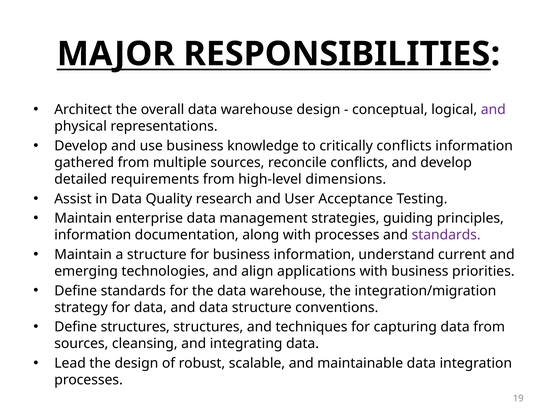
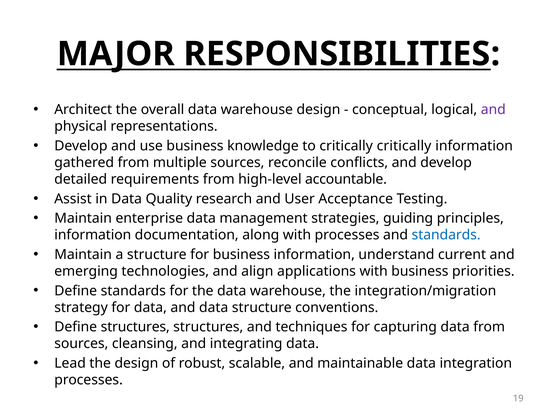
critically conflicts: conflicts -> critically (404, 146)
dimensions: dimensions -> accountable (346, 179)
standards colour: purple -> blue (446, 235)
